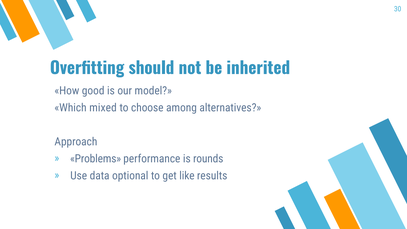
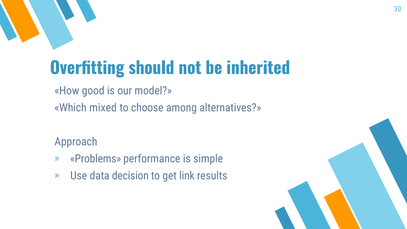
rounds: rounds -> simple (208, 159)
optional: optional -> decision (130, 176)
like: like -> link (187, 176)
